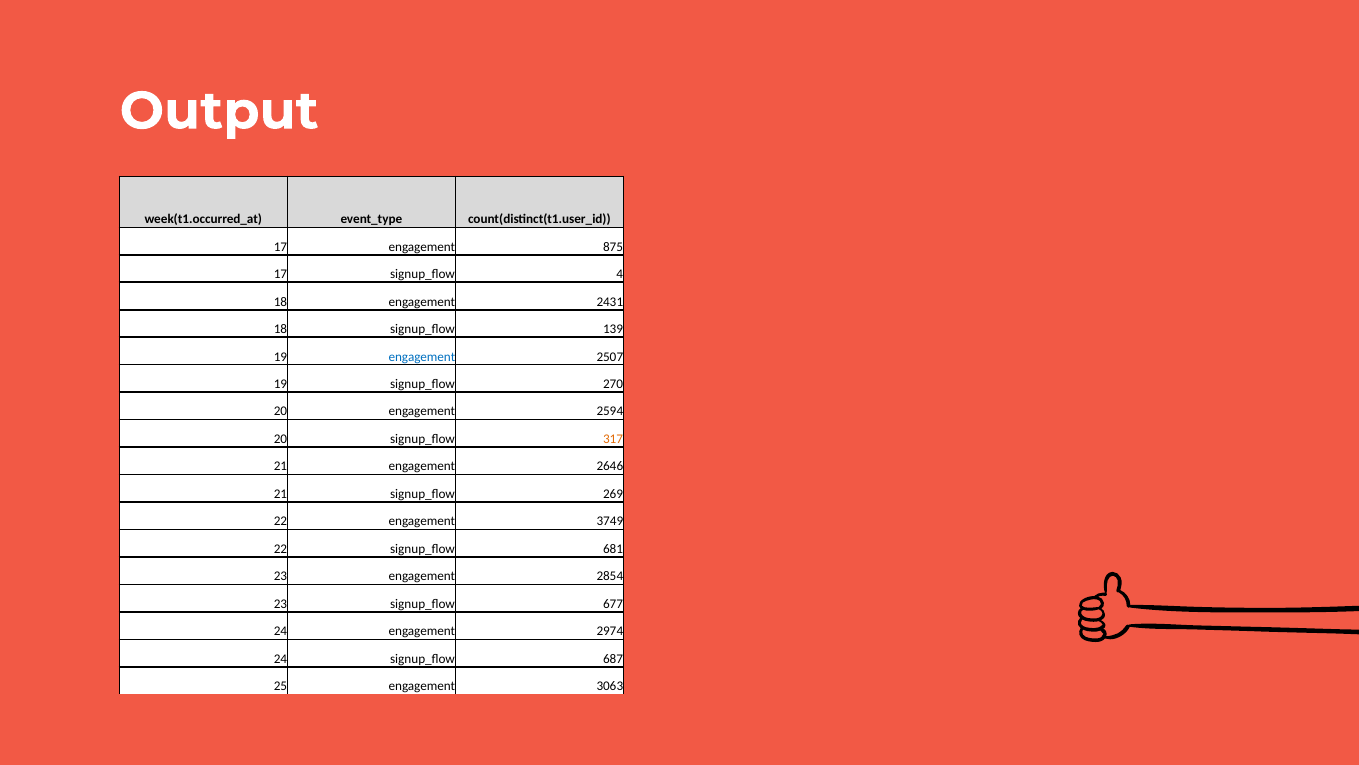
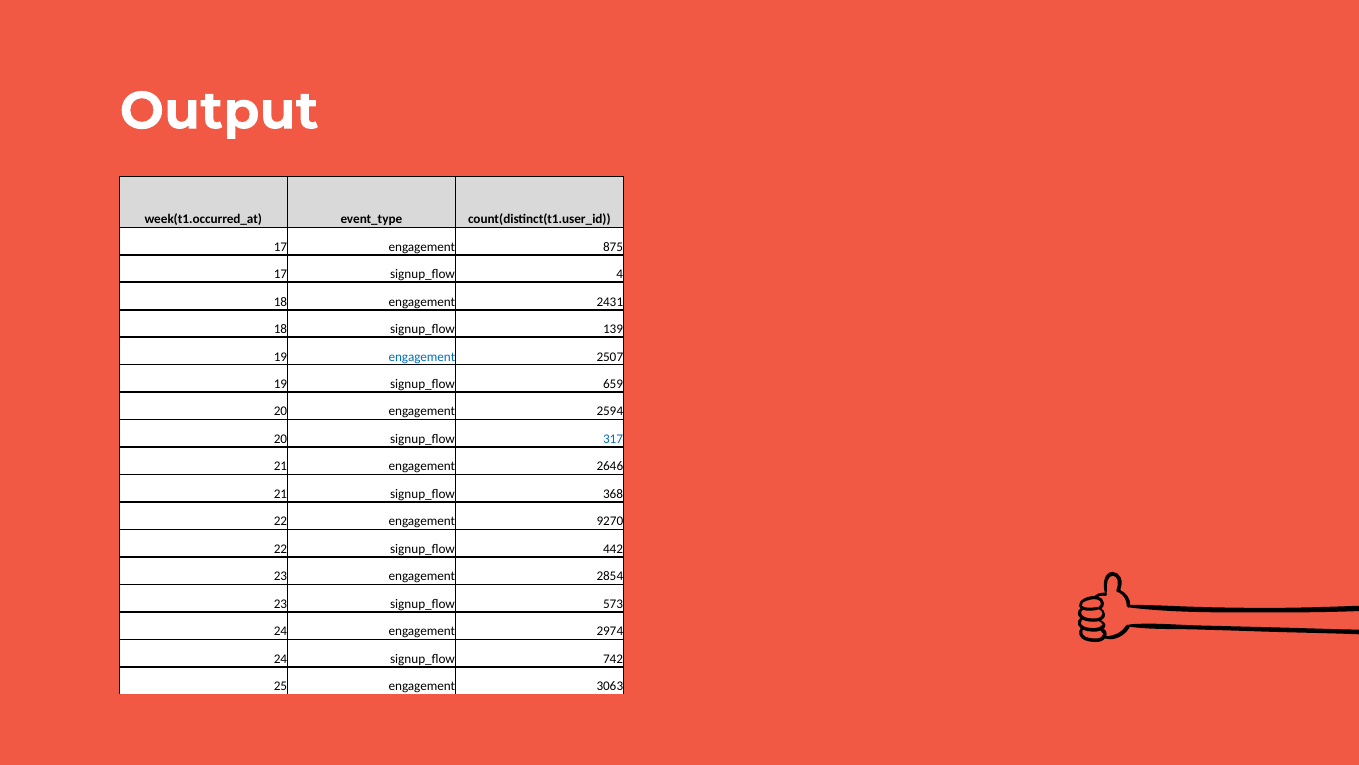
270: 270 -> 659 (613, 384)
317 colour: orange -> blue (613, 439)
269: 269 -> 368 (613, 494)
3749: 3749 -> 9270 (610, 521)
681: 681 -> 442 (613, 549)
677: 677 -> 573 (613, 603)
687: 687 -> 742 (613, 658)
